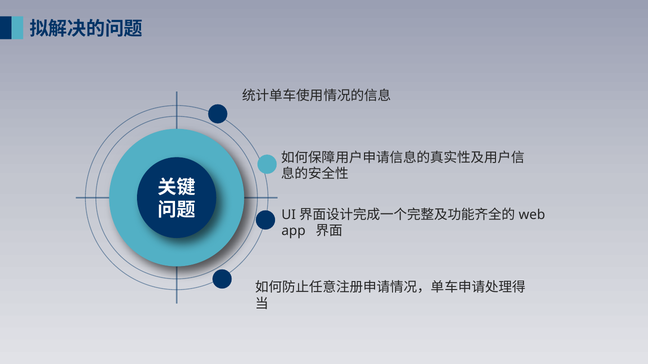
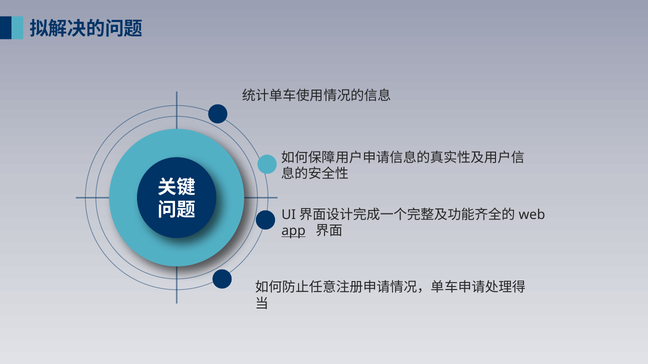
app underline: none -> present (293, 231)
